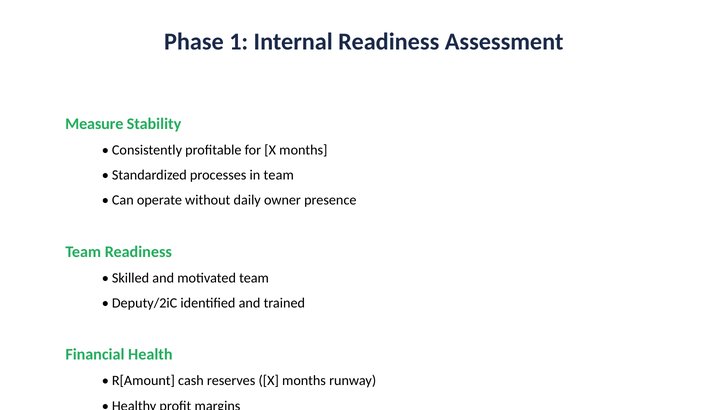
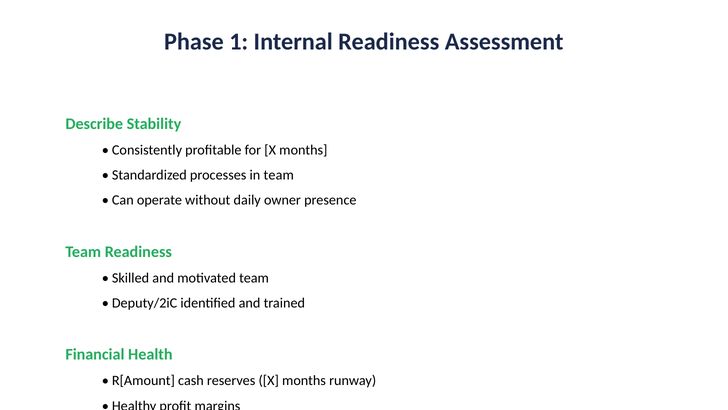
Measure: Measure -> Describe (94, 124)
